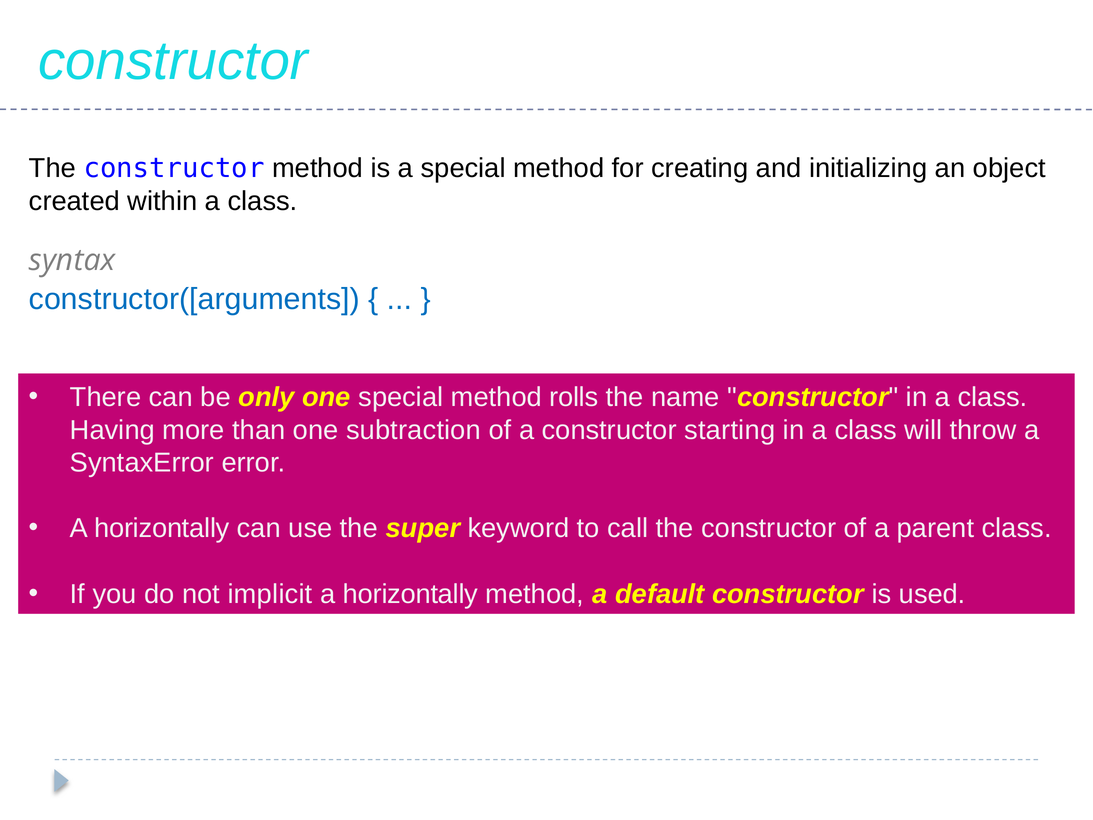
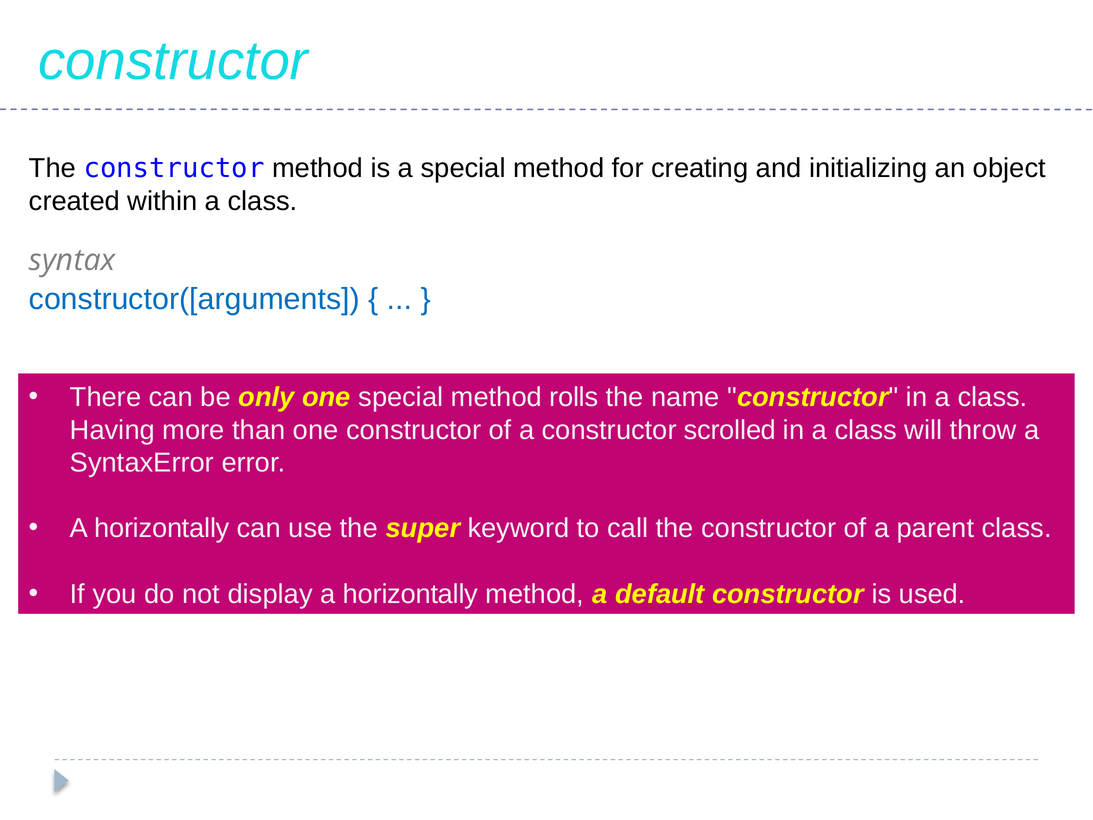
one subtraction: subtraction -> constructor (414, 430)
starting: starting -> scrolled (730, 430)
implicit: implicit -> display (270, 594)
